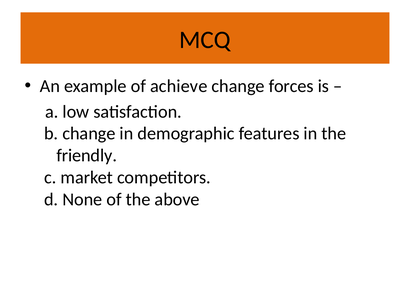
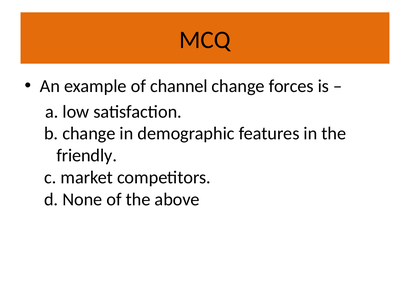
achieve: achieve -> channel (179, 86)
